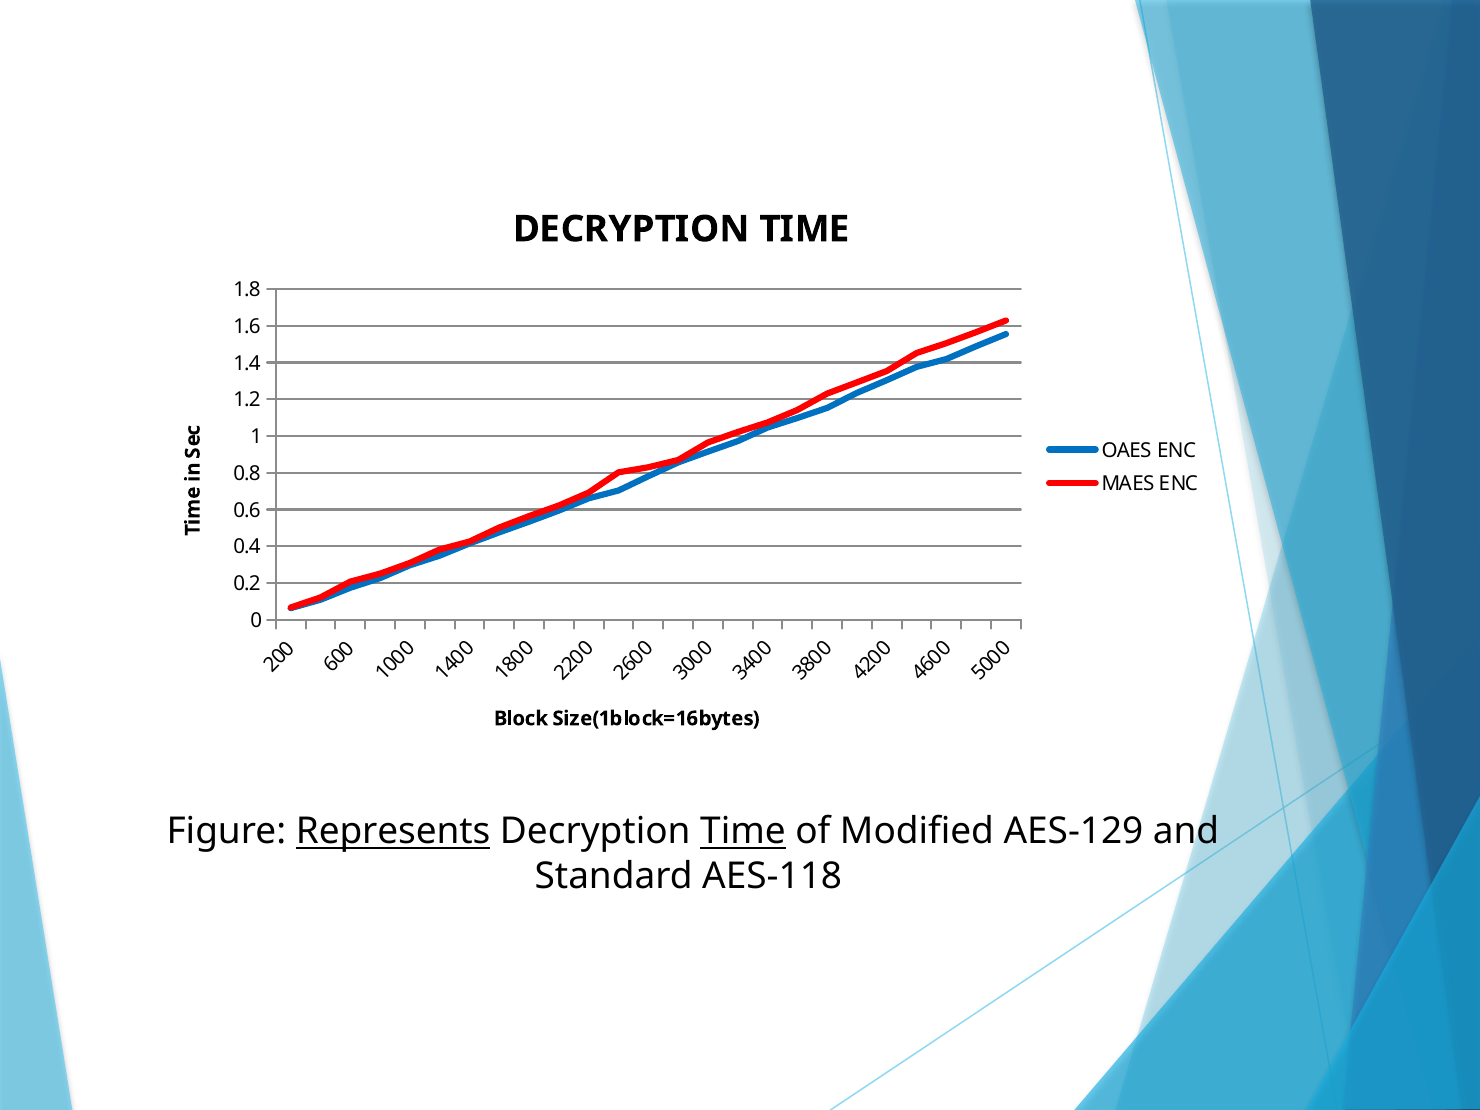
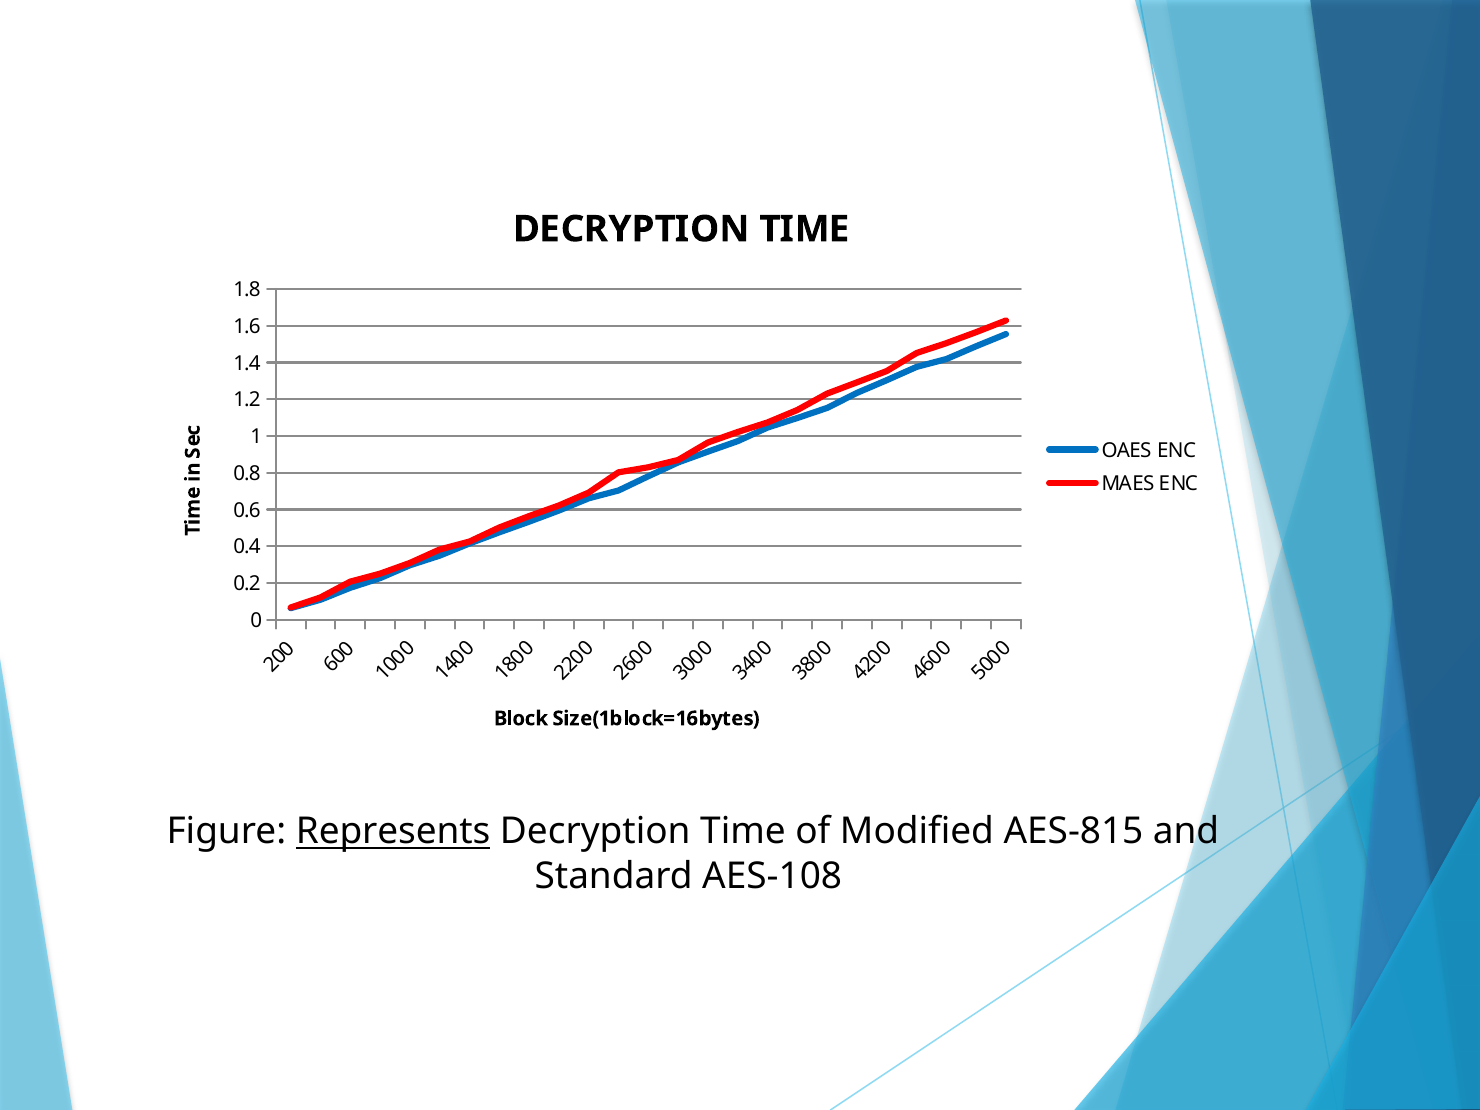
Time underline: present -> none (743, 832)
AES-129: AES-129 -> AES-815 (1073, 832)
AES-118: AES-118 -> AES-108 (772, 876)
